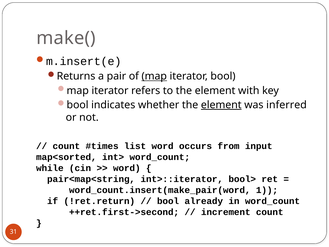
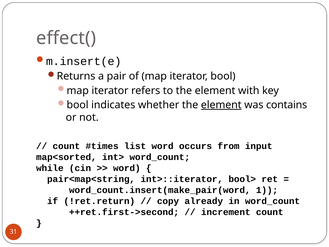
make(: make( -> effect( (66, 38)
map underline: present -> none (154, 76)
inferred: inferred -> contains (287, 105)
bool: bool -> copy (168, 201)
